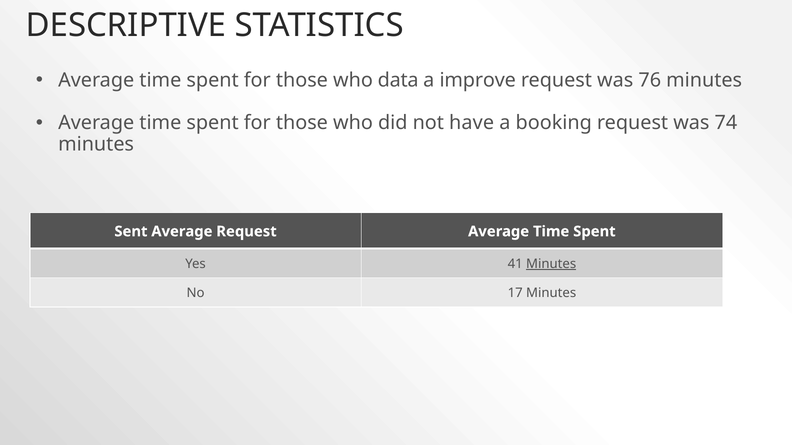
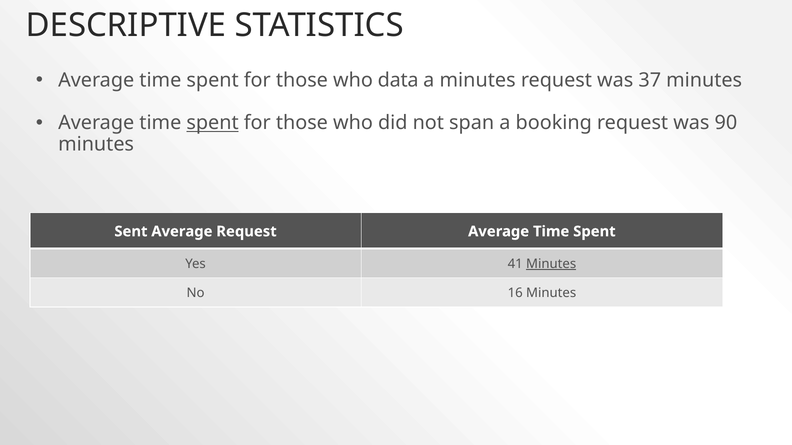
a improve: improve -> minutes (478, 80)
76: 76 -> 37 (650, 80)
spent underline: none -> present (213, 123)
have: have -> span (472, 123)
74: 74 -> 90 (726, 123)
17: 17 -> 16 (515, 294)
